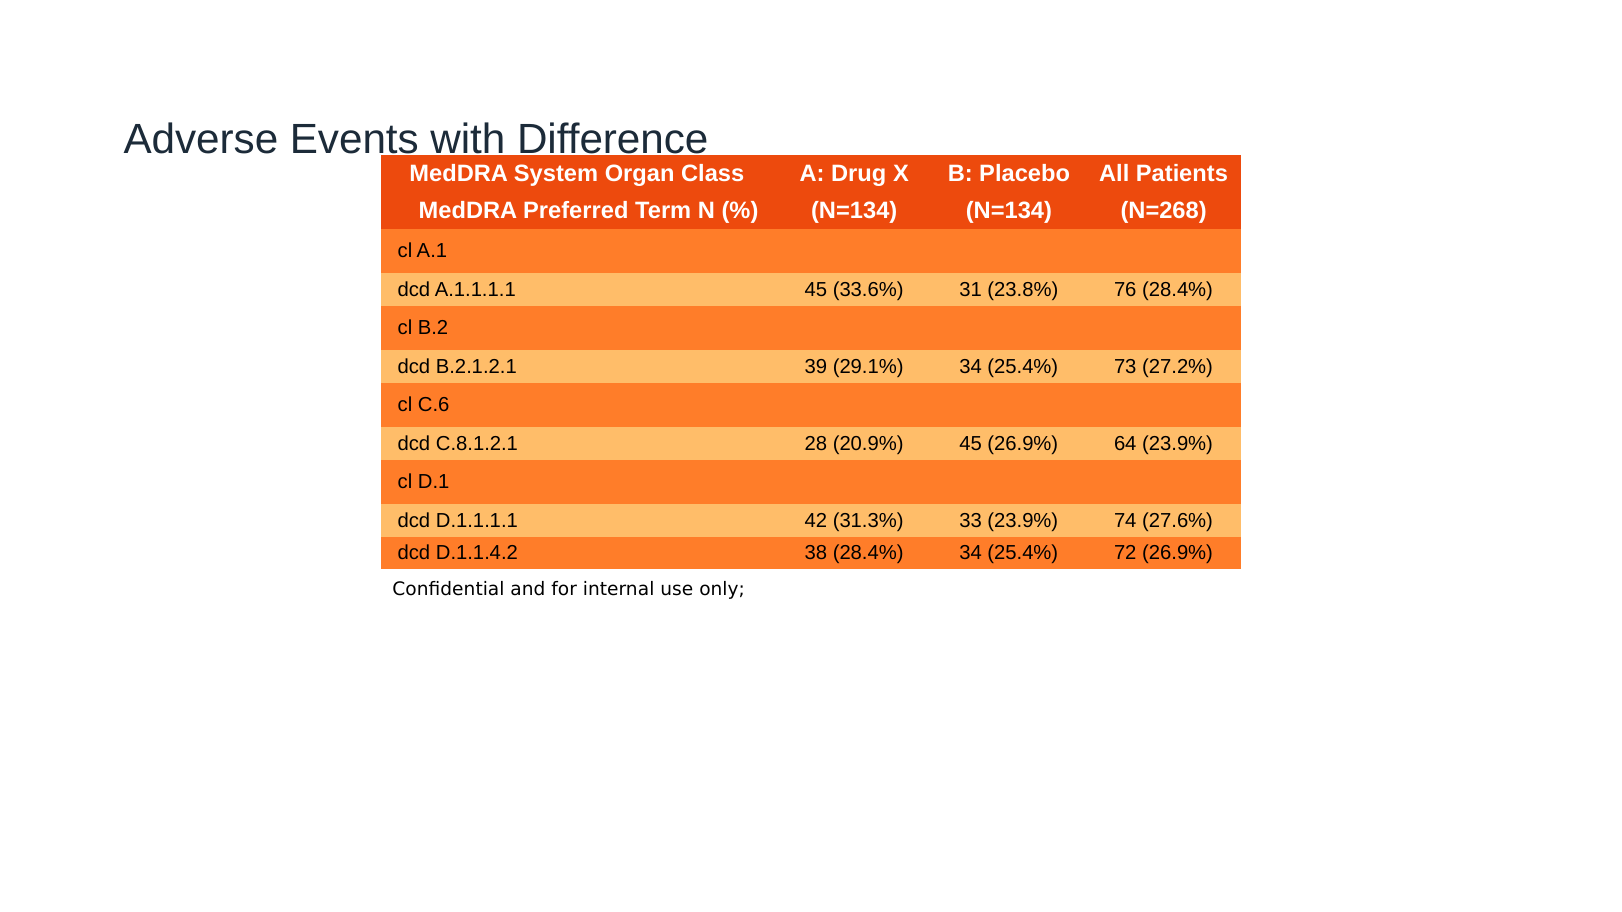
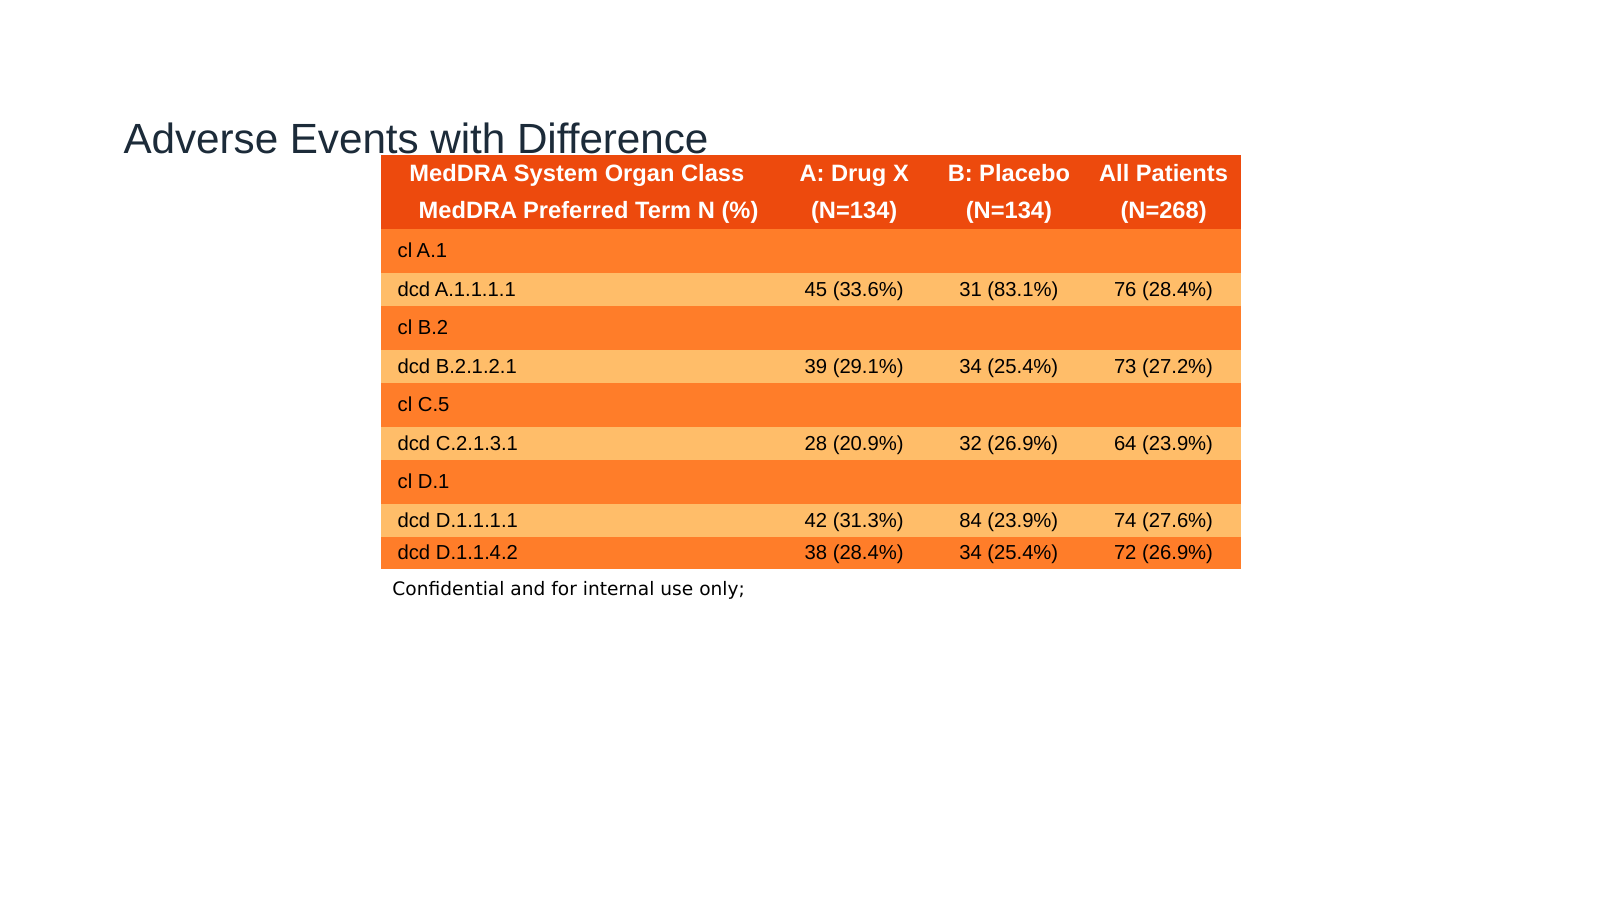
23.8%: 23.8% -> 83.1% (1023, 290)
C.6: C.6 -> C.5 (434, 405)
C.8.1.2.1: C.8.1.2.1 -> C.2.1.3.1 (477, 444)
20.9% 45: 45 -> 32 (971, 444)
33: 33 -> 84 (971, 521)
